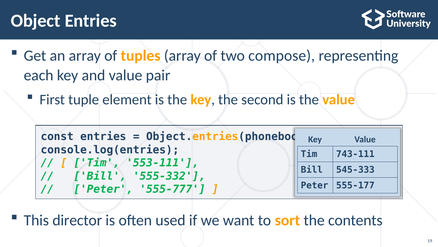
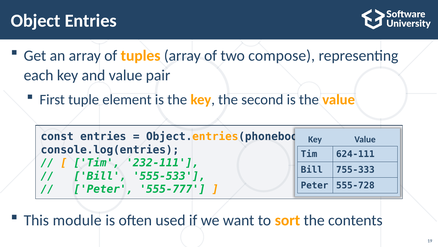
743-111: 743-111 -> 624-111 (355, 154)
553-111: 553-111 -> 232-111 (163, 162)
545-333: 545-333 -> 755-333 (355, 169)
555-332: 555-332 -> 555-533 (169, 176)
555-177: 555-177 -> 555-728 (355, 185)
director: director -> module (77, 220)
